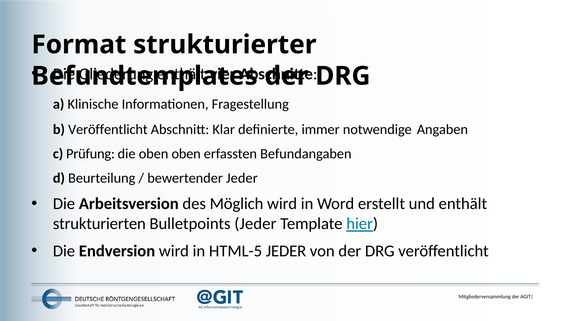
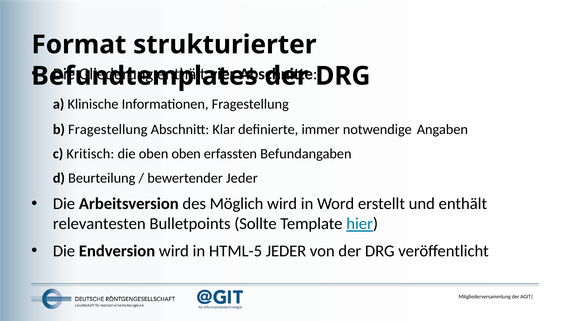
b Veröffentlicht: Veröffentlicht -> Fragestellung (108, 130)
Prüfung: Prüfung -> Kritisch (90, 154)
strukturierten: strukturierten -> relevantesten (99, 224)
Bulletpoints Jeder: Jeder -> Sollte (255, 224)
